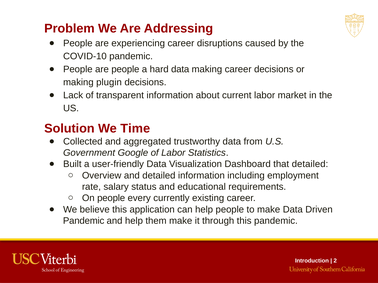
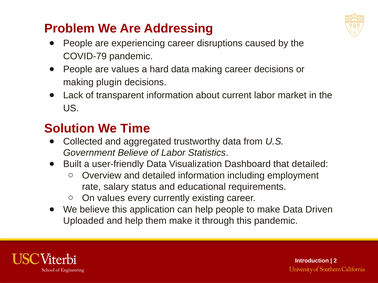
COVID-10: COVID-10 -> COVID-79 (85, 56)
are people: people -> values (125, 69)
Government Google: Google -> Believe (133, 153)
On people: people -> values (111, 198)
Pandemic: Pandemic -> Uploaded (84, 221)
